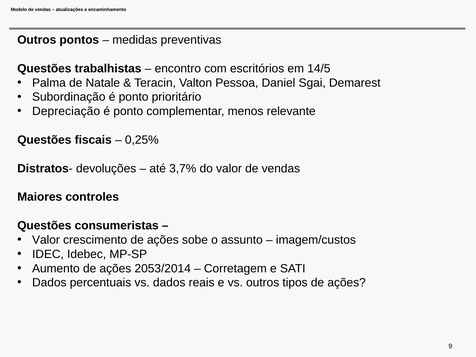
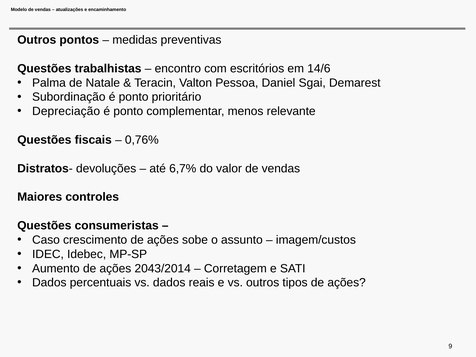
14/5: 14/5 -> 14/6 (319, 69)
0,25%: 0,25% -> 0,76% (142, 140)
3,7%: 3,7% -> 6,7% (183, 168)
Valor: Valor -> Caso (46, 240)
2053/2014: 2053/2014 -> 2043/2014 (163, 268)
